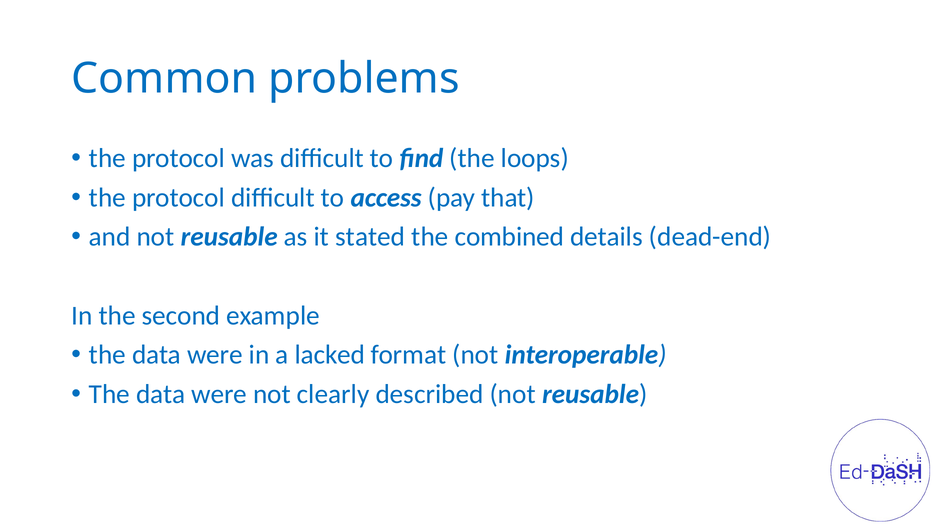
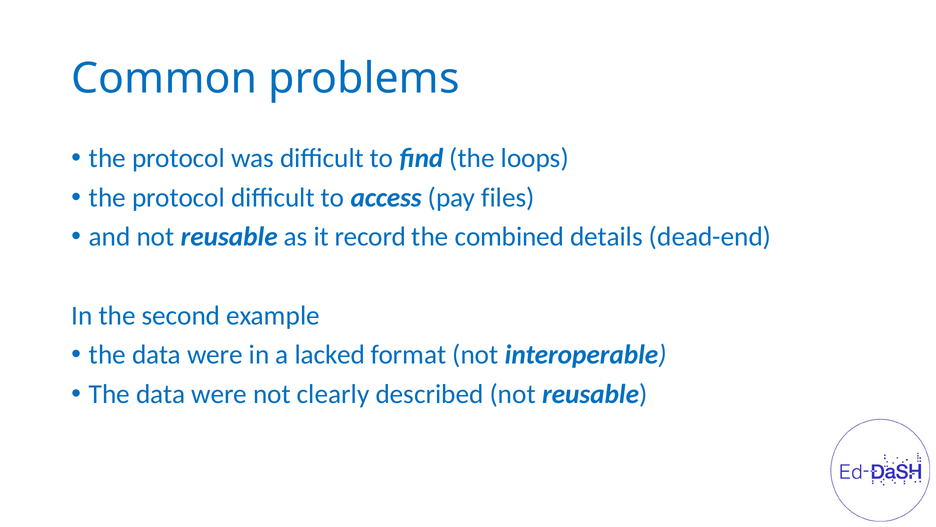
that: that -> files (508, 197)
stated: stated -> record (370, 237)
